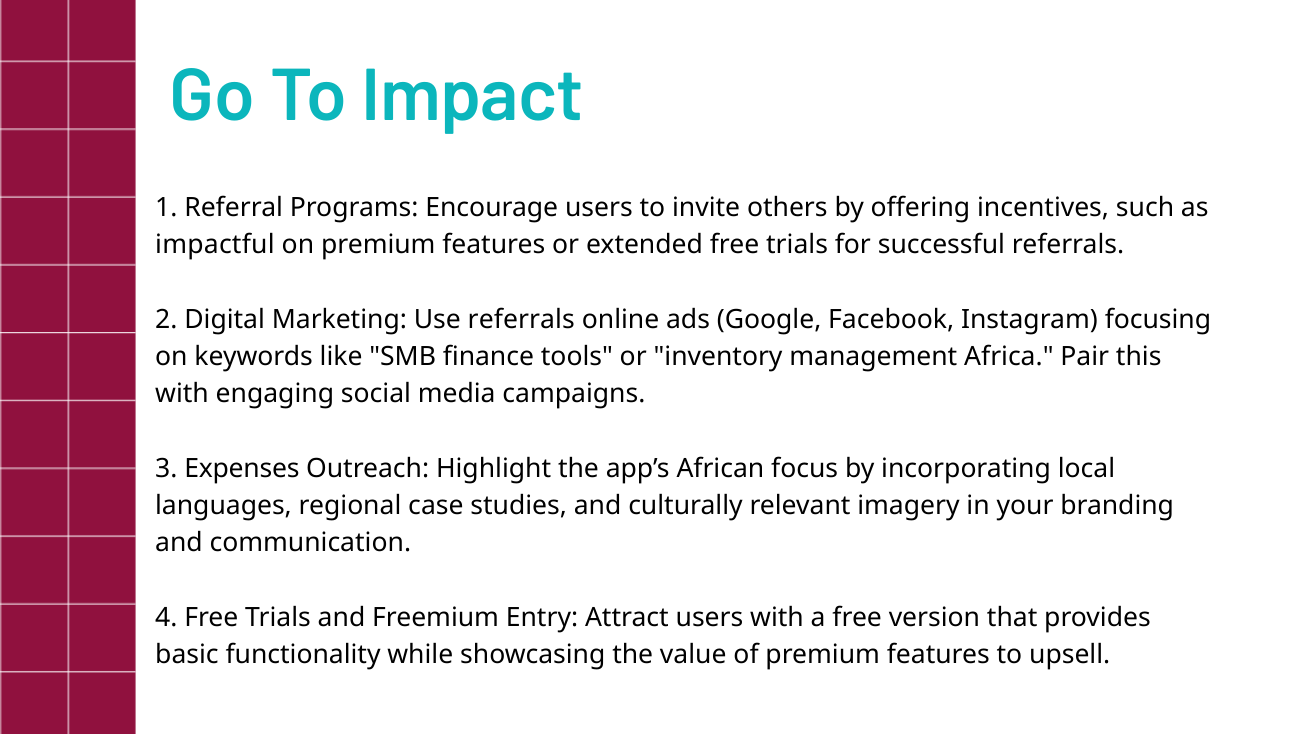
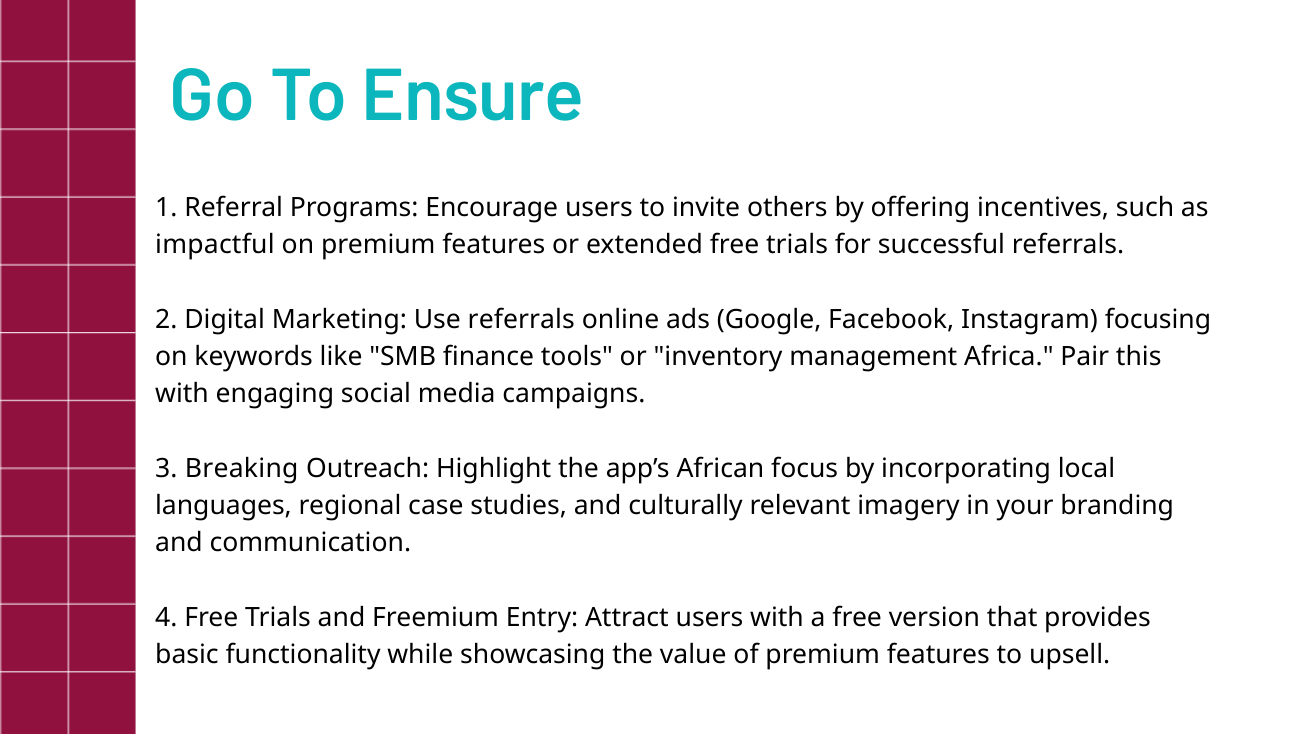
Impact: Impact -> Ensure (473, 97)
Expenses: Expenses -> Breaking (242, 468)
